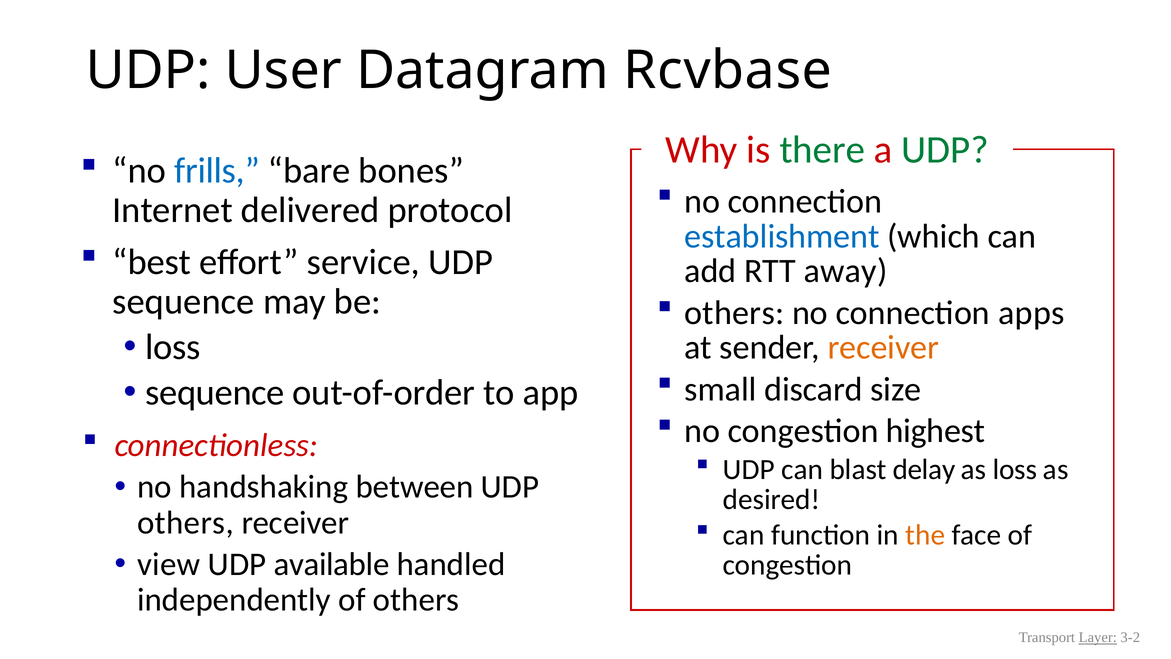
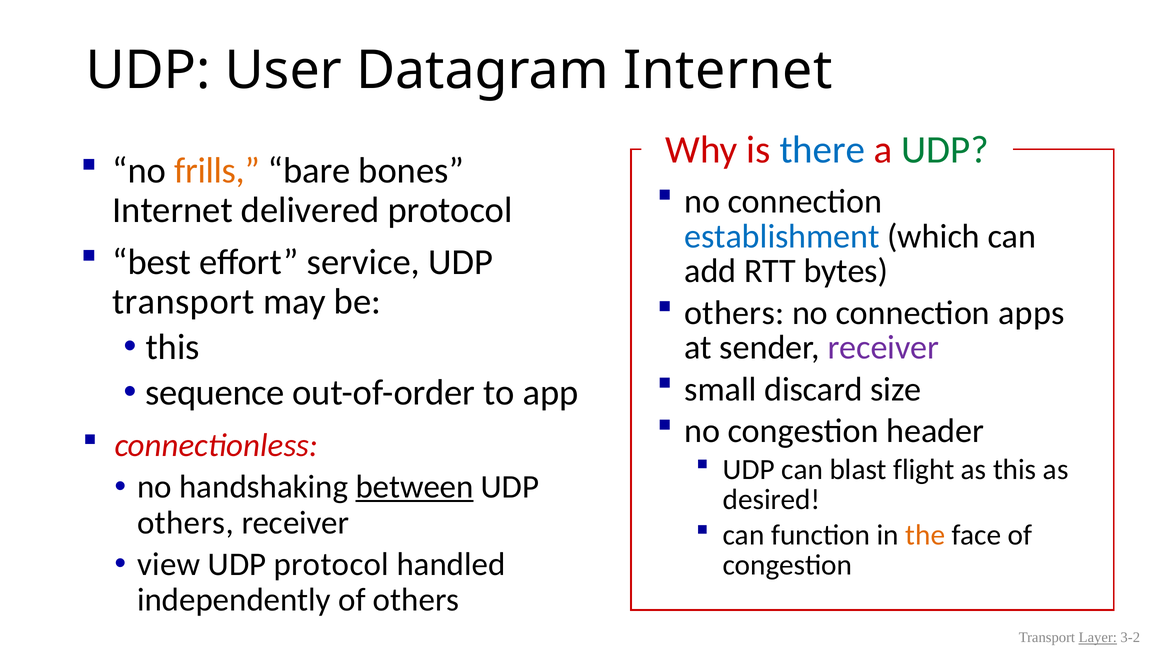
Datagram Rcvbase: Rcvbase -> Internet (728, 70)
there colour: green -> blue (822, 150)
frills colour: blue -> orange (217, 171)
away: away -> bytes (846, 271)
sequence: sequence -> transport (183, 301)
loss: loss -> this (173, 347)
receiver colour: orange -> purple (883, 348)
highest: highest -> header (935, 431)
delay: delay -> flight (924, 469)
as loss: loss -> this (1015, 469)
between underline: none -> present (415, 487)
UDP available: available -> protocol (331, 564)
